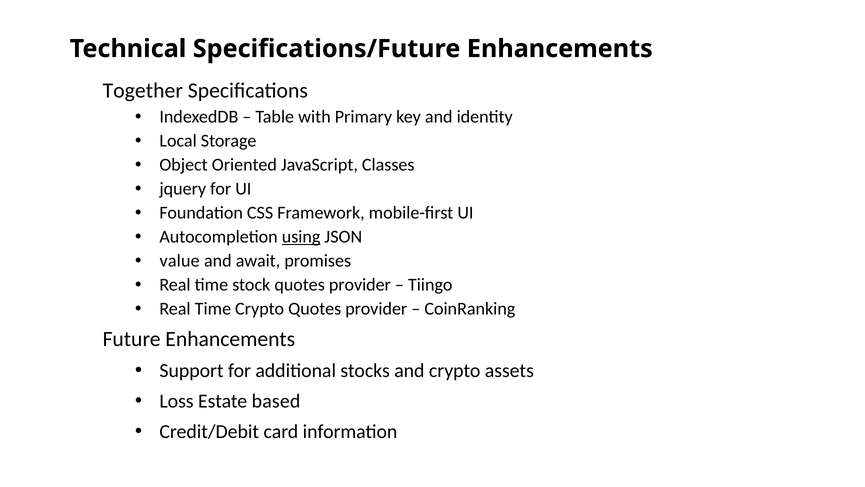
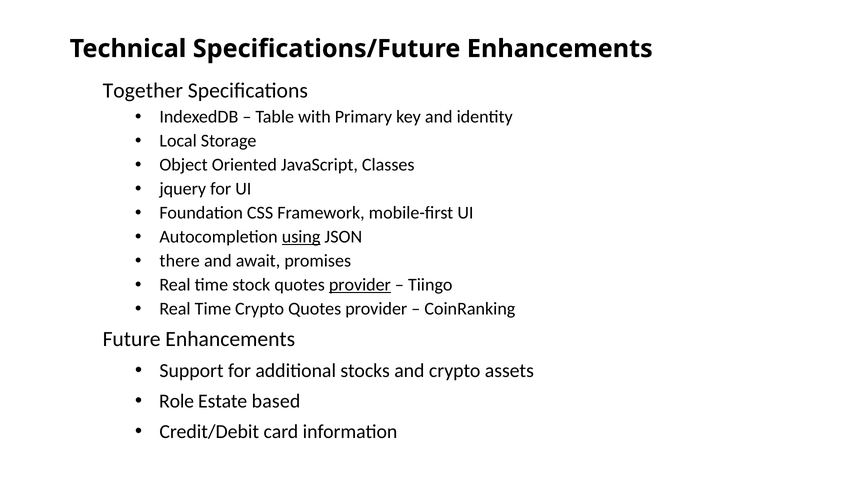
value: value -> there (180, 261)
provider underline: none -> present (360, 285)
Loss: Loss -> Role (177, 401)
